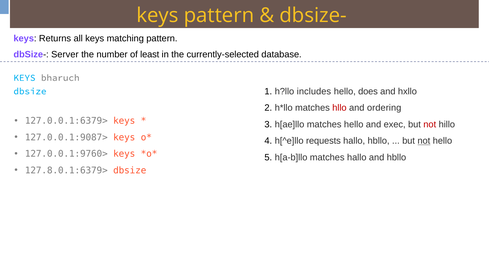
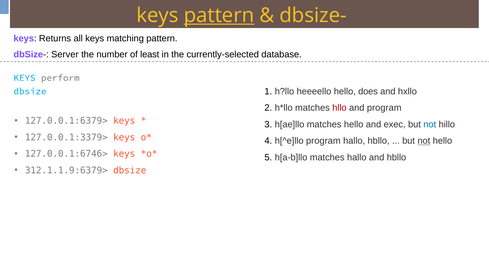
pattern underline: none -> present (219, 15)
bharuch: bharuch -> perform (60, 78)
includes: includes -> heeeello (314, 91)
and ordering: ordering -> program (384, 108)
not colour: red -> blue (430, 124)
127.0.0.1:9087>: 127.0.0.1:9087> -> 127.0.0.1:3379> (66, 137)
h[^e]llo requests: requests -> program (323, 141)
127.0.0.1:9760>: 127.0.0.1:9760> -> 127.0.0.1:6746> (66, 154)
127.8.0.1:6379>: 127.8.0.1:6379> -> 312.1.1.9:6379> (66, 171)
